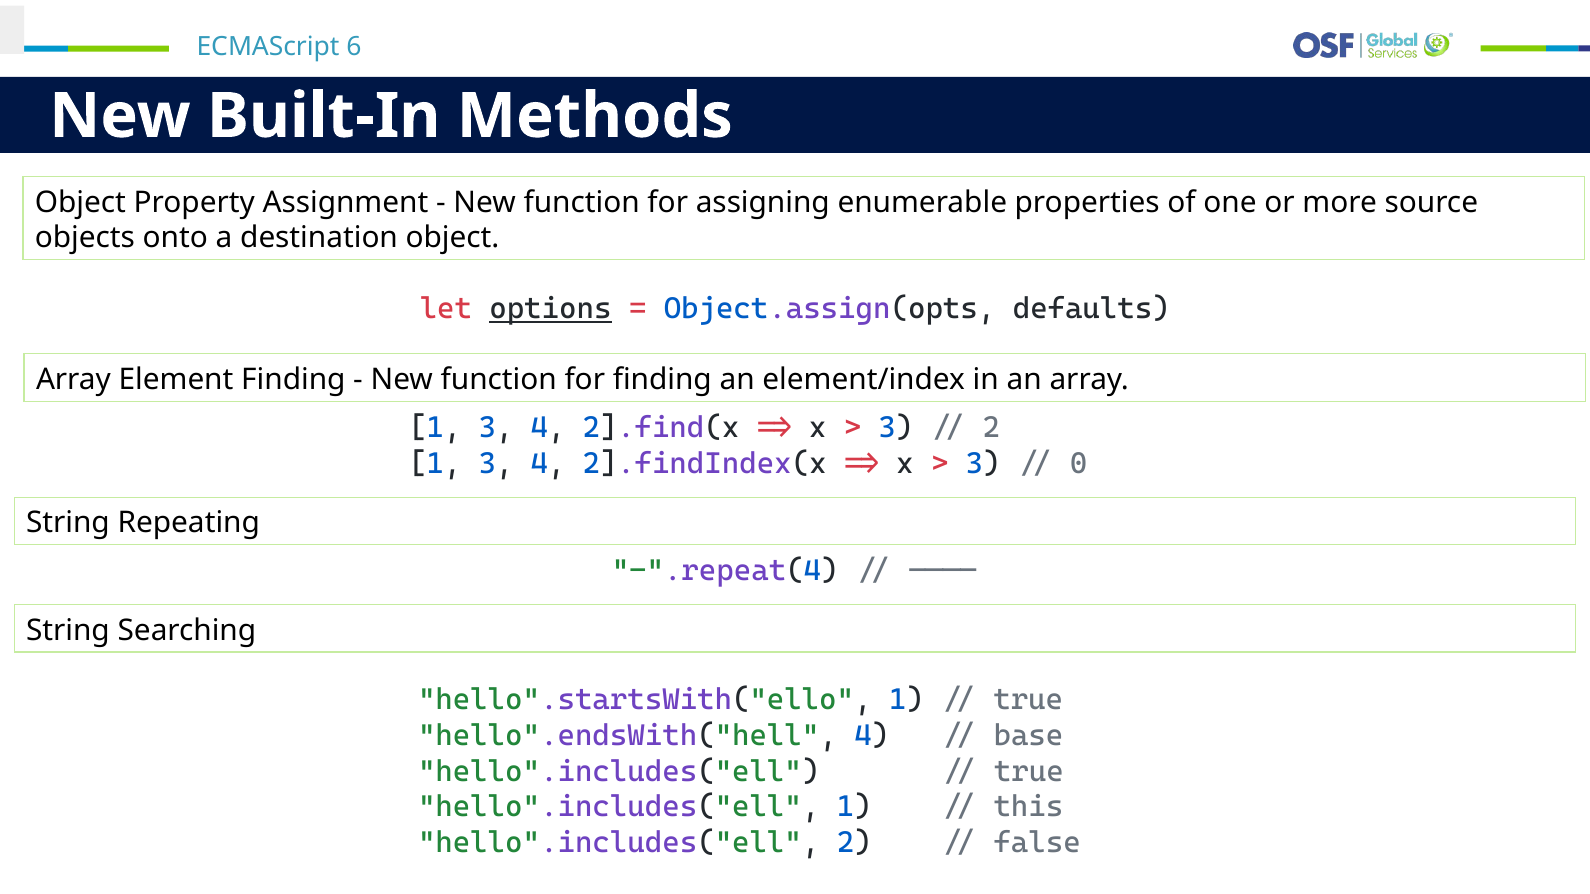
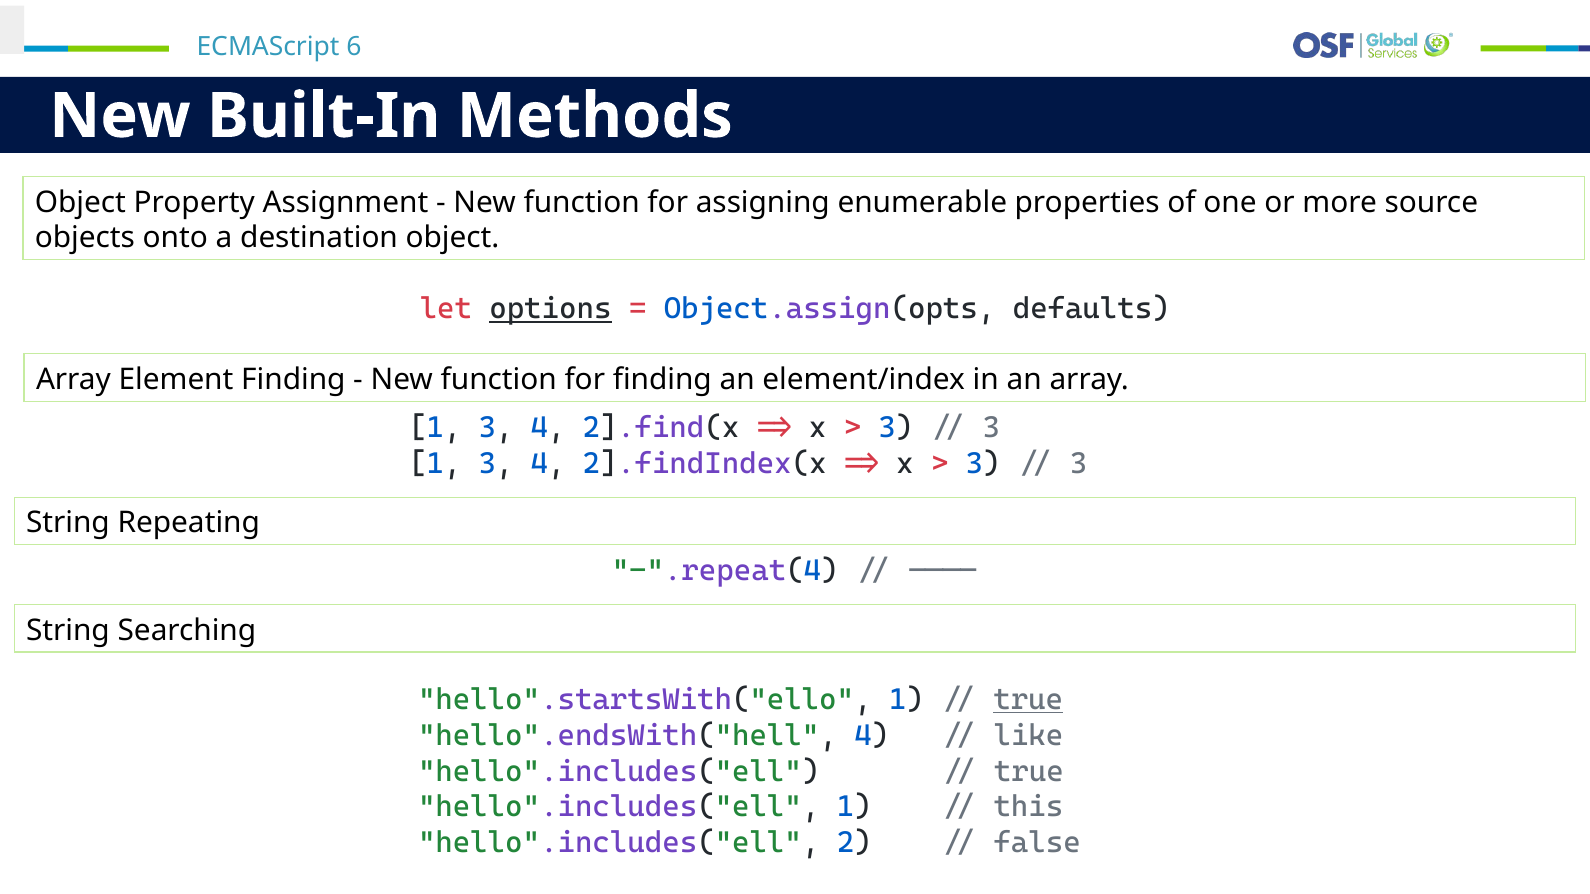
2: 2 -> 3 (991, 428)
0: 0 -> 3 (1079, 463)
true underline: none -> present (1028, 700)
base: base -> like (1028, 736)
